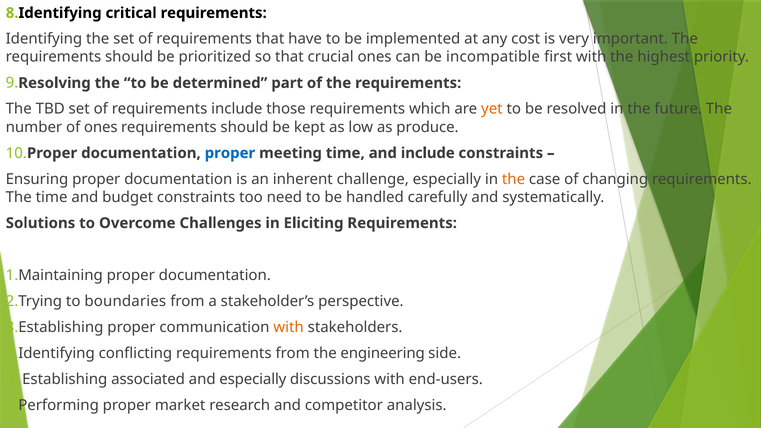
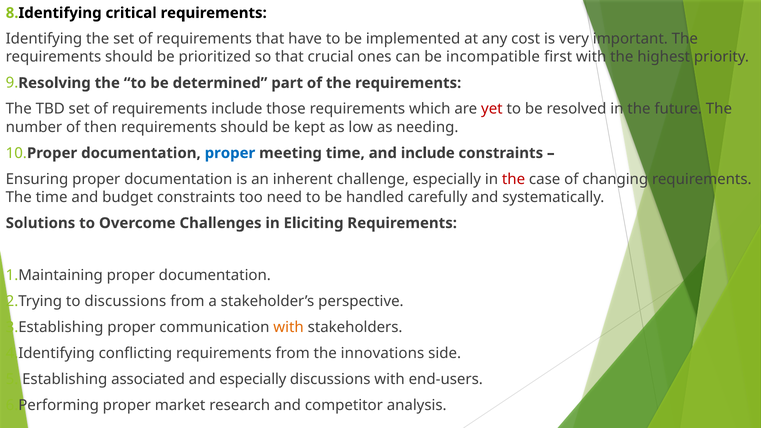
yet colour: orange -> red (492, 109)
of ones: ones -> then (101, 127)
produce: produce -> needing (427, 127)
the colour: orange -> red (514, 179)
to boundaries: boundaries -> discussions (125, 301)
engineering: engineering -> innovations (382, 353)
